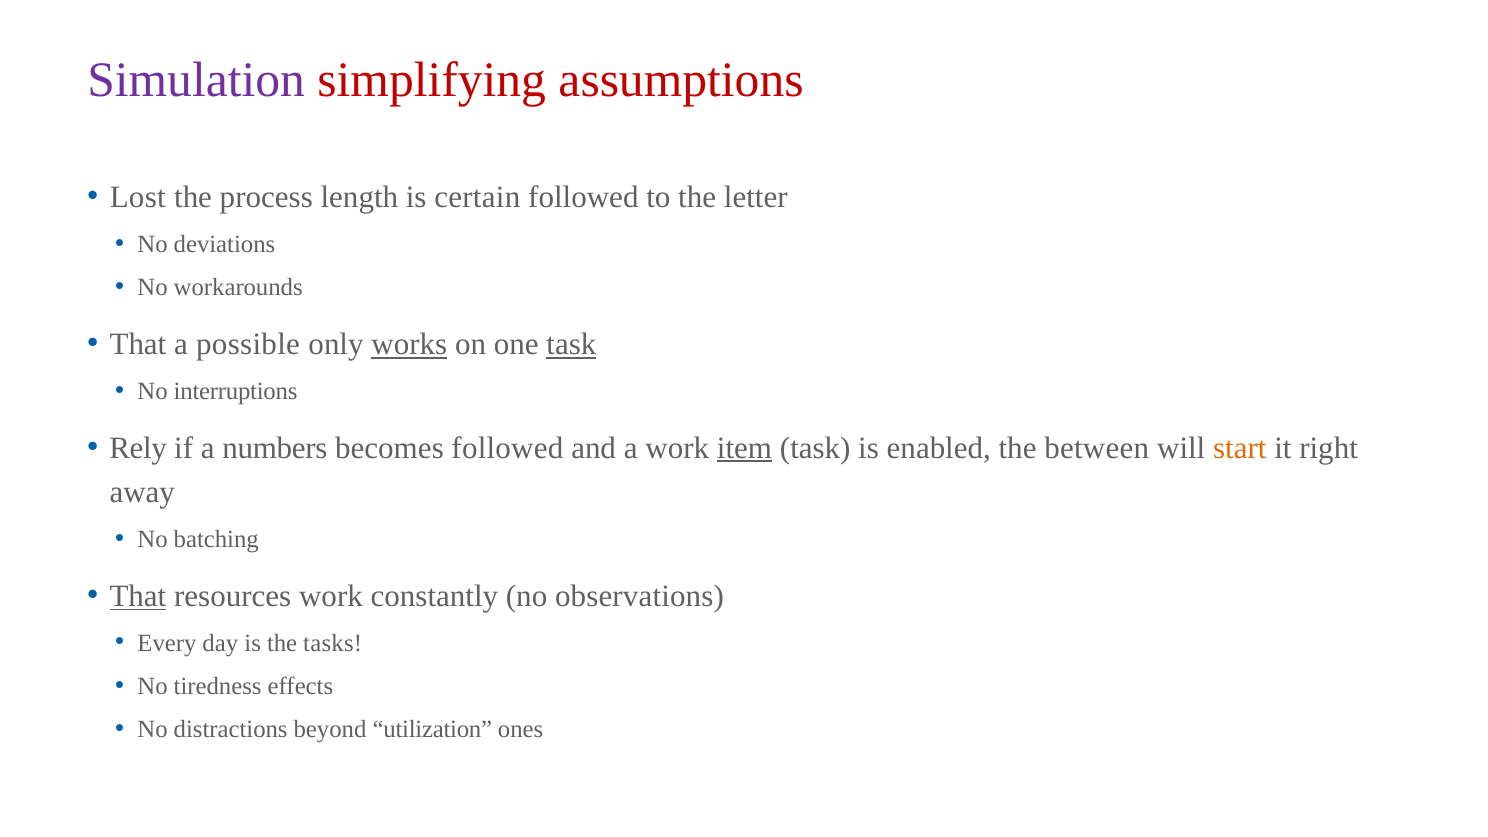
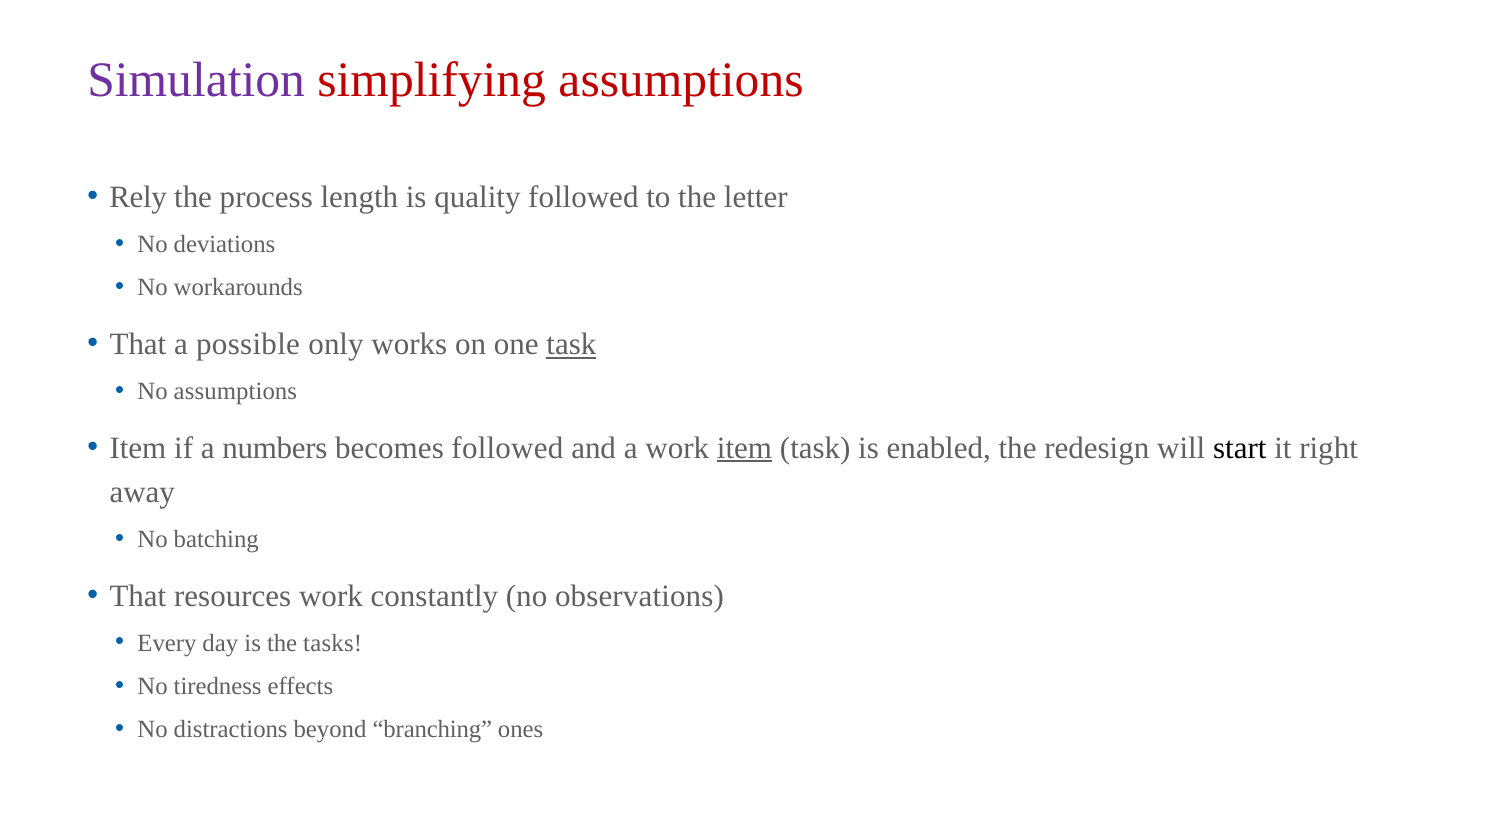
Lost: Lost -> Rely (138, 197)
certain: certain -> quality (477, 197)
works underline: present -> none (409, 344)
No interruptions: interruptions -> assumptions (235, 391)
Rely: Rely -> Item (138, 448)
between: between -> redesign (1097, 448)
start colour: orange -> black (1240, 448)
That underline: present -> none (138, 596)
utilization: utilization -> branching (432, 730)
